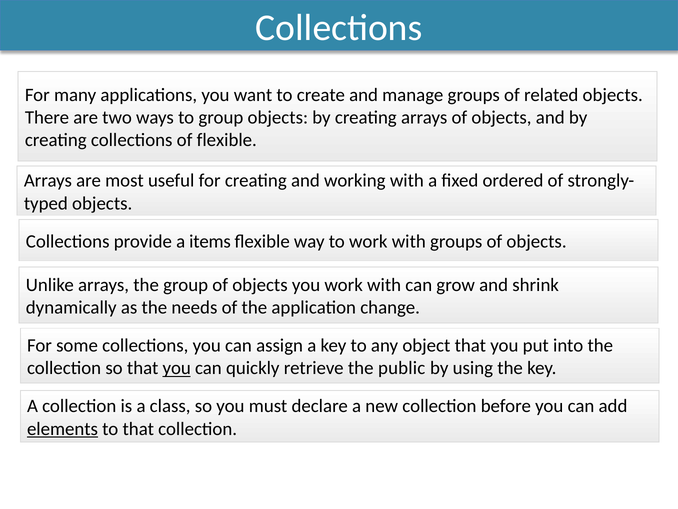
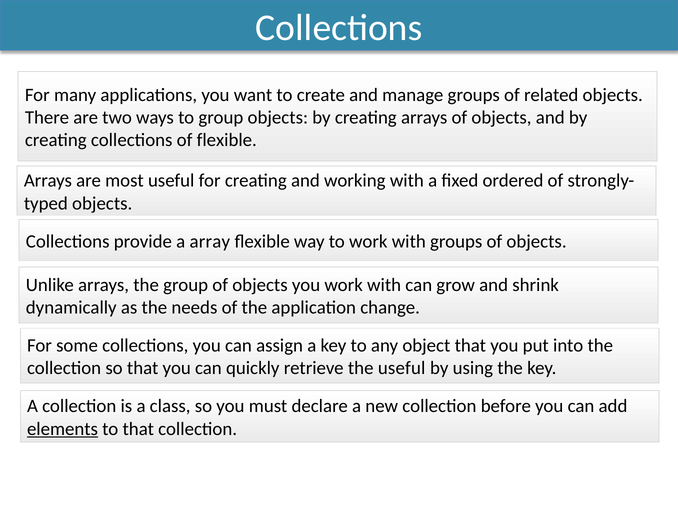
items: items -> array (210, 241)
you underline: present -> none (177, 368)
the public: public -> useful (402, 368)
